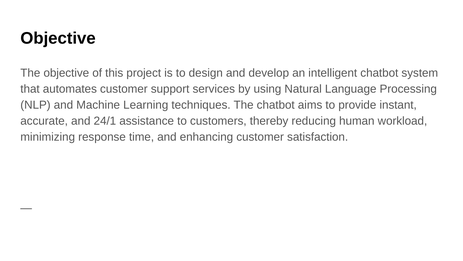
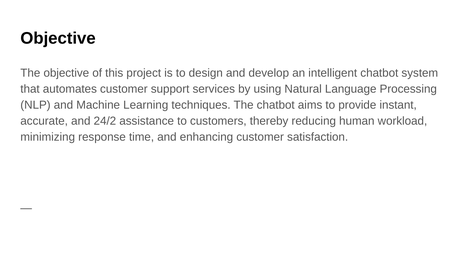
24/1: 24/1 -> 24/2 (105, 121)
